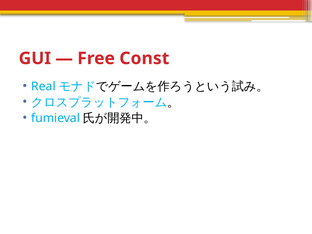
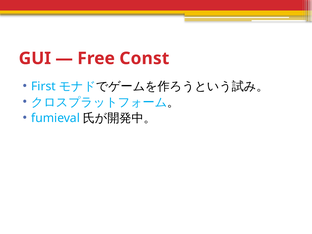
Real: Real -> First (43, 86)
